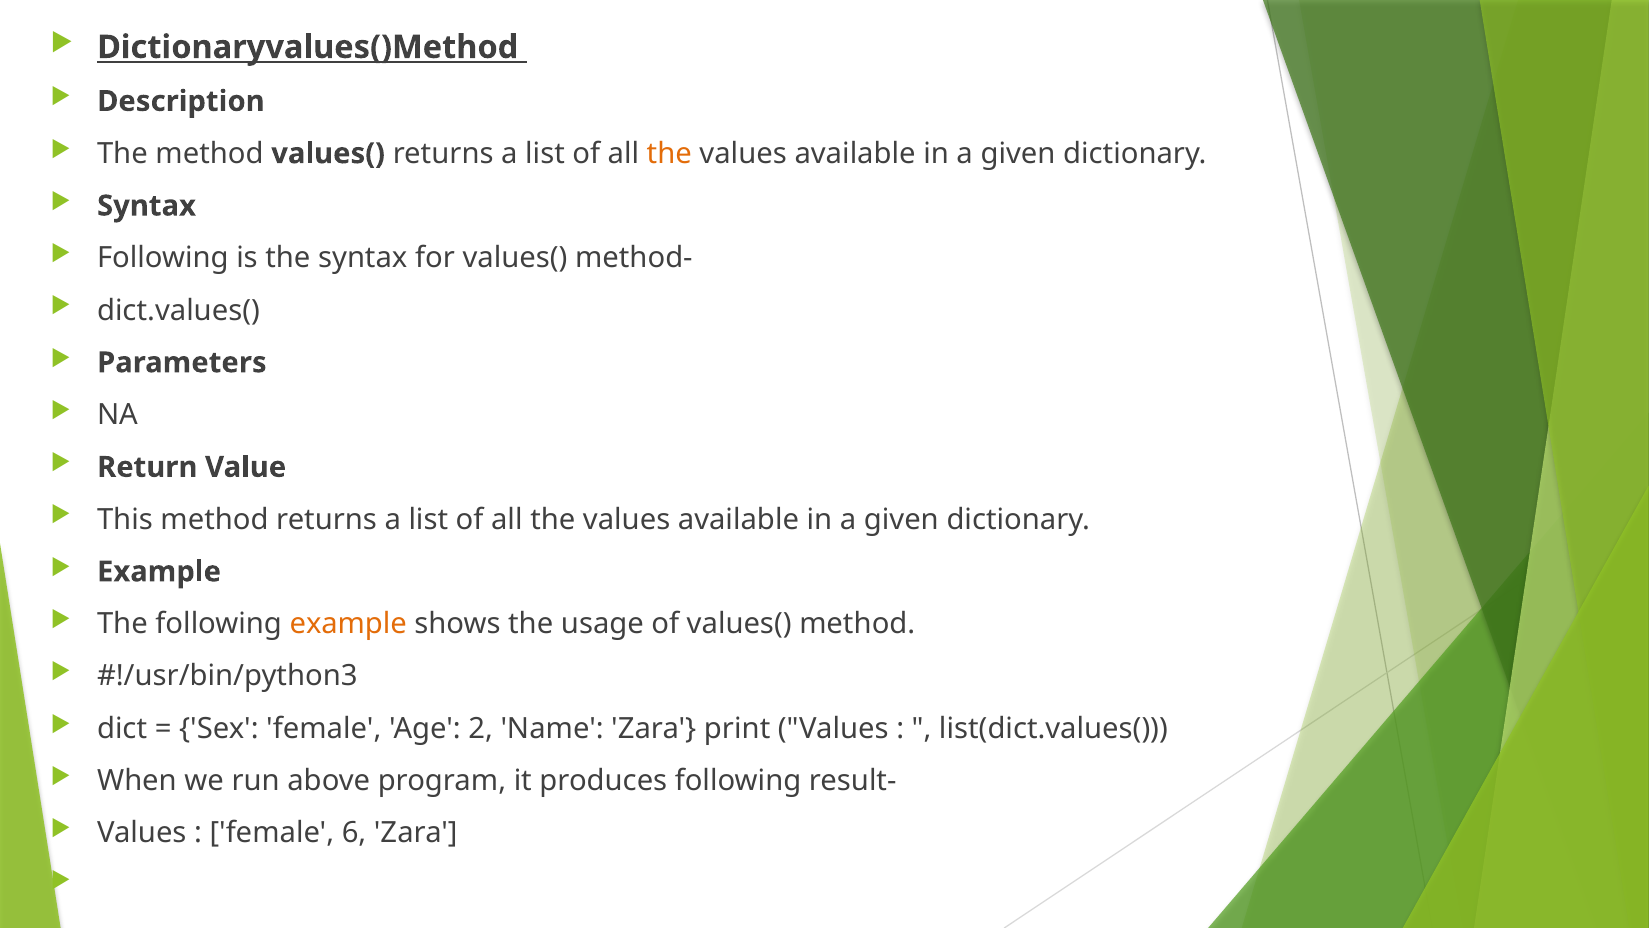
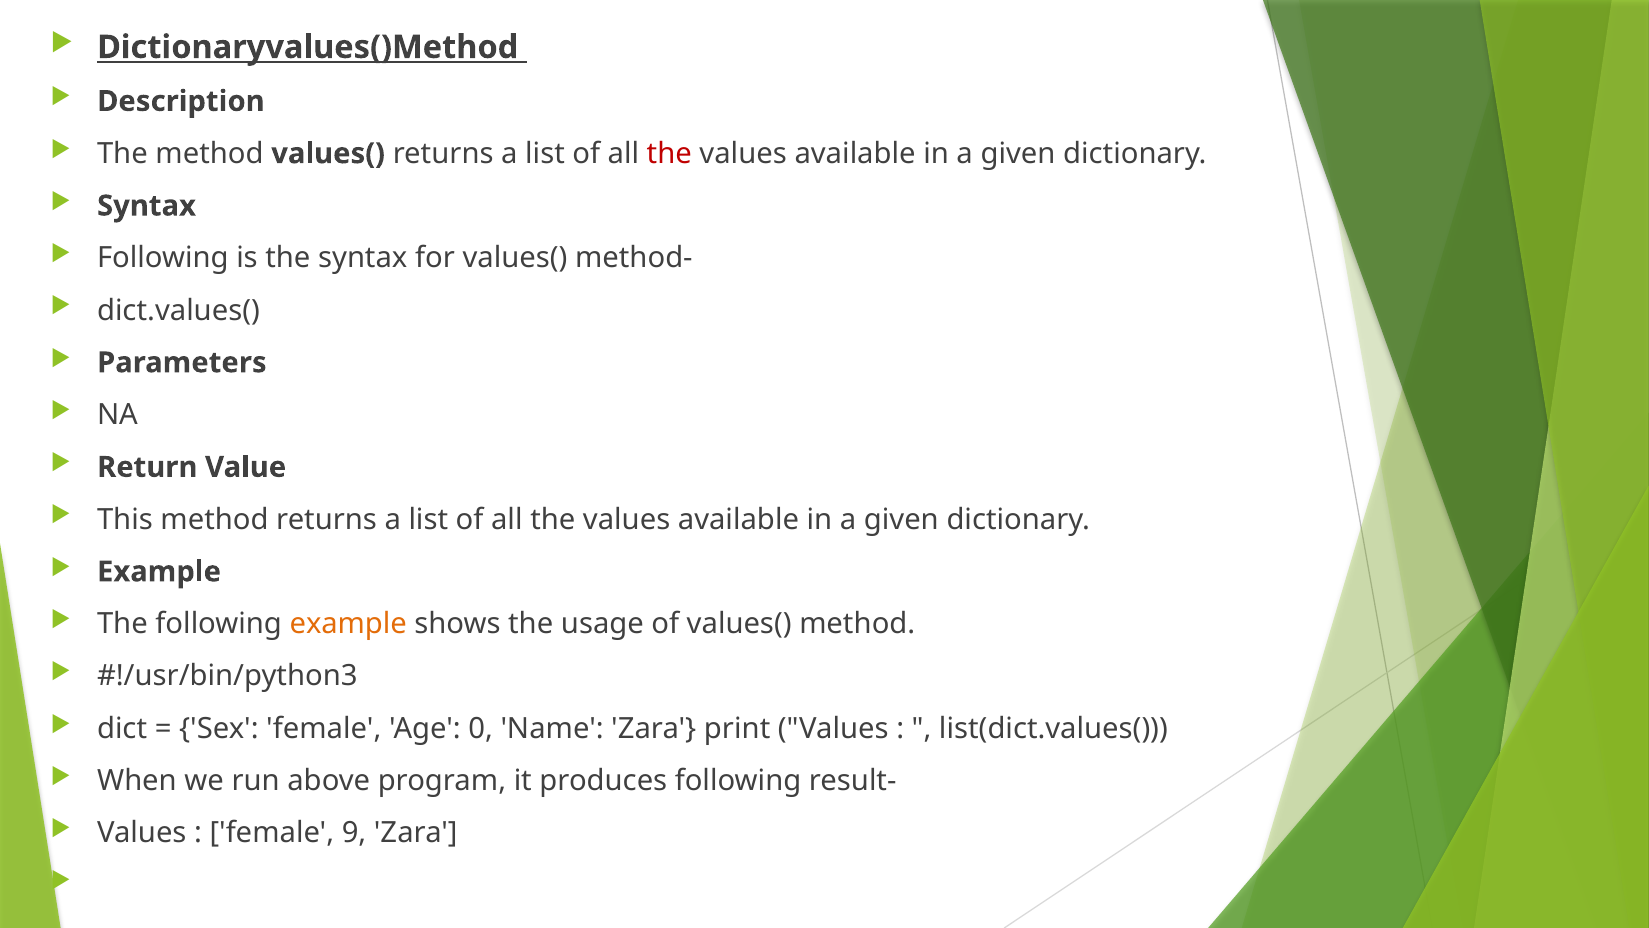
the colour: orange -> red (669, 154)
2: 2 -> 0 (481, 728)
6: 6 -> 9 (354, 833)
